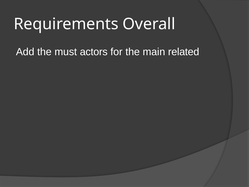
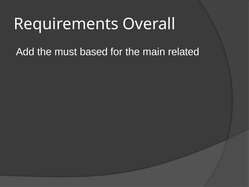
actors: actors -> based (94, 52)
